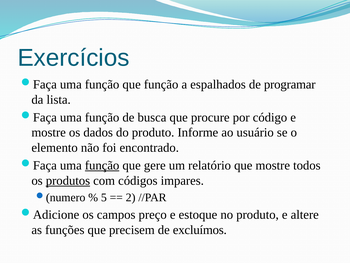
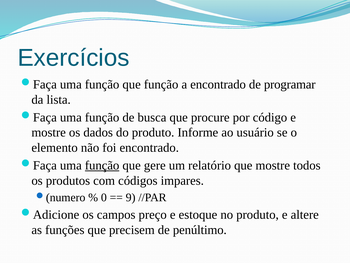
a espalhados: espalhados -> encontrado (218, 84)
produtos underline: present -> none (68, 180)
5: 5 -> 0 (104, 197)
2: 2 -> 9 (131, 197)
excluímos: excluímos -> penúltimo (200, 229)
